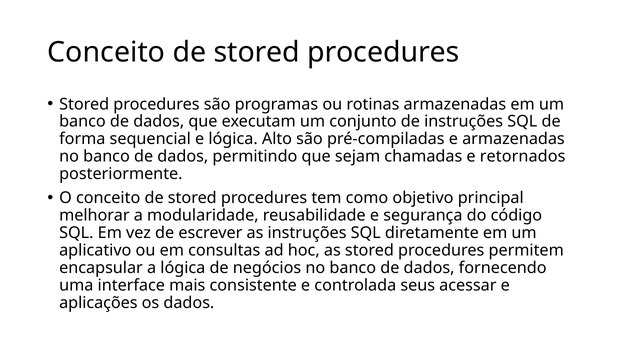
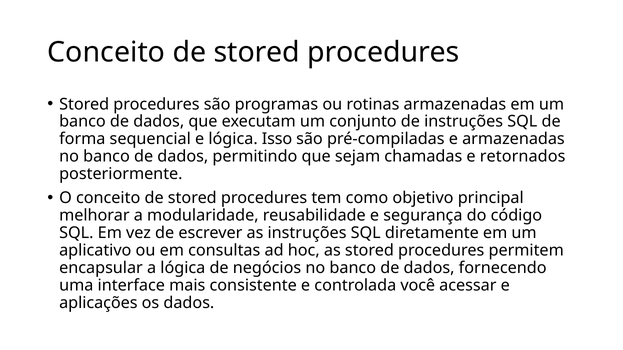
Alto: Alto -> Isso (277, 139)
seus: seus -> você (418, 286)
